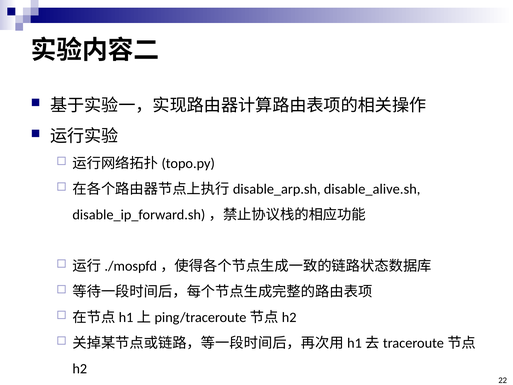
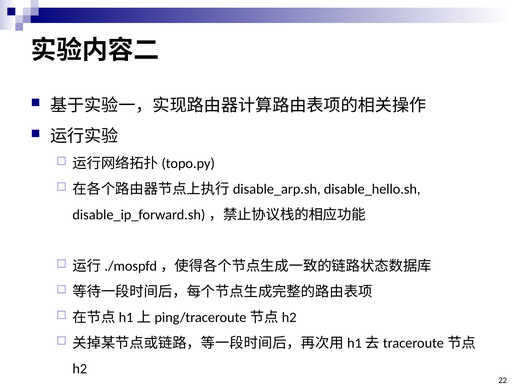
disable_alive.sh: disable_alive.sh -> disable_hello.sh (372, 189)
